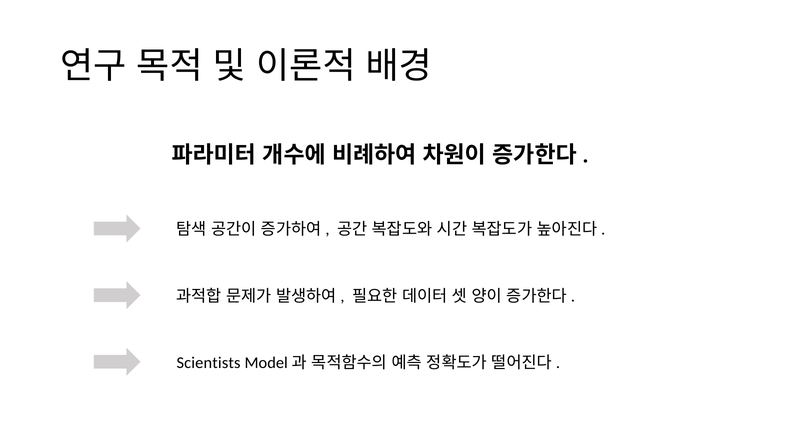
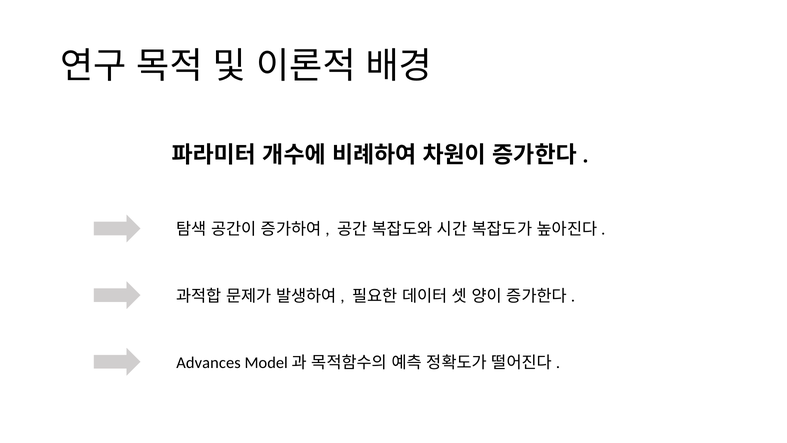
Scientists: Scientists -> Advances (209, 362)
